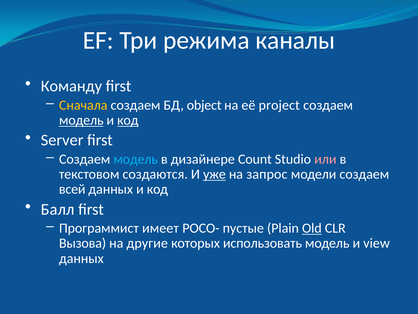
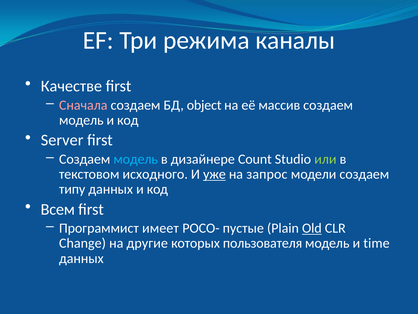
Команду: Команду -> Качестве (71, 86)
Сначала colour: yellow -> pink (83, 105)
project: project -> массив (279, 105)
модель underline: present -> none (81, 120)
код underline: present -> none (128, 120)
или colour: pink -> light green (325, 159)
создаются: создаются -> исходного (155, 174)
всей: всей -> типу (72, 189)
Балл: Балл -> Всем (58, 209)
Вызова: Вызова -> Change (82, 243)
использовать: использовать -> пользователя (263, 243)
view: view -> time (377, 243)
